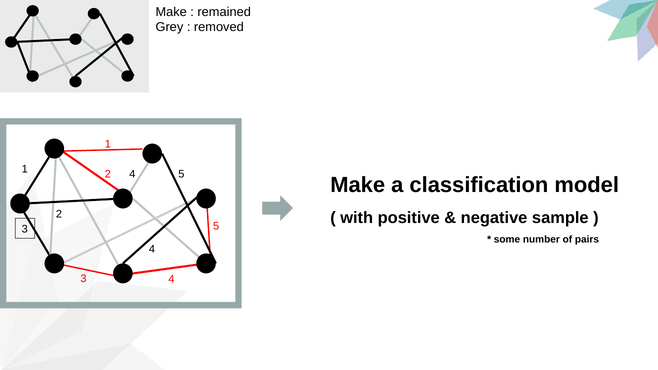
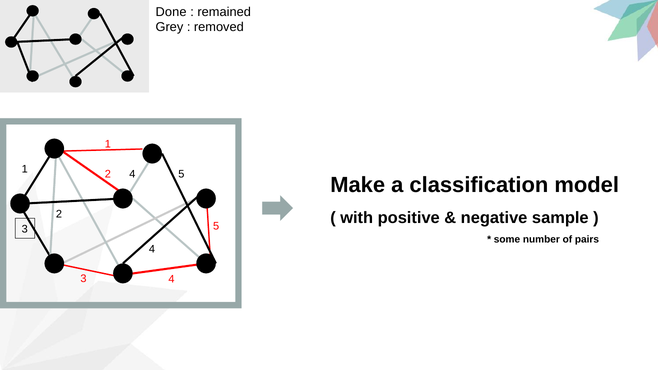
Make: Make -> Done (171, 12)
